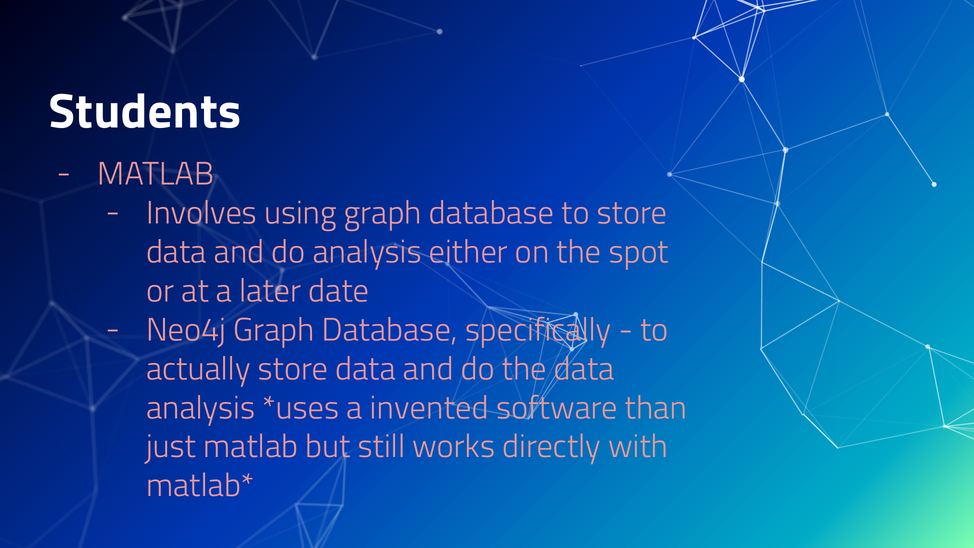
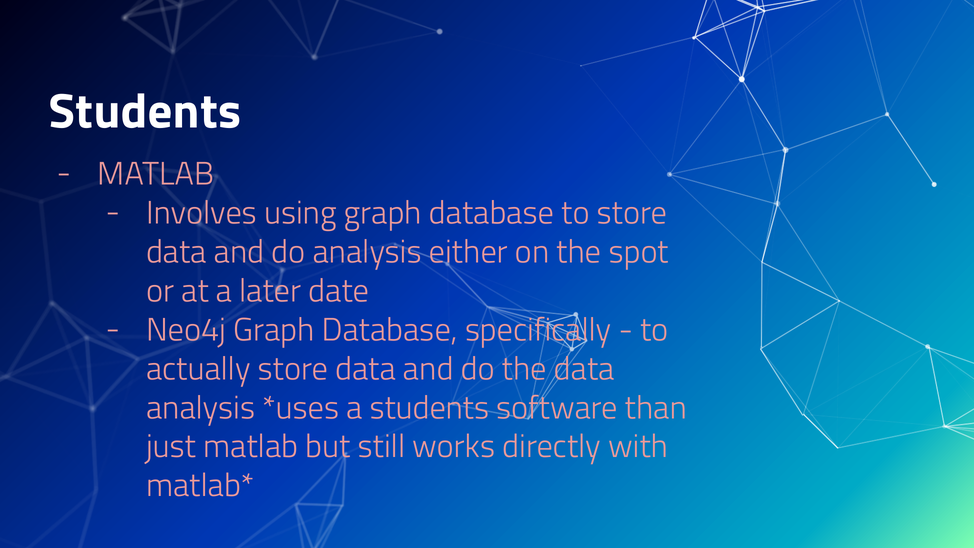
a invented: invented -> students (429, 408)
